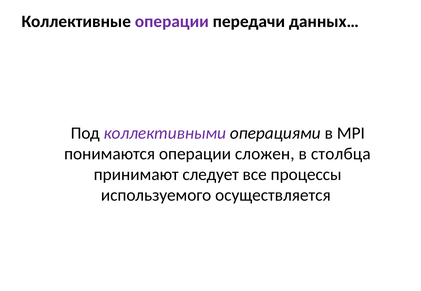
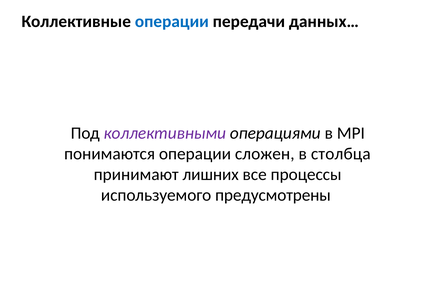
операции colour: purple -> blue (172, 22)
следует: следует -> лишних (211, 175)
осуществляется: осуществляется -> предусмотрены (273, 196)
